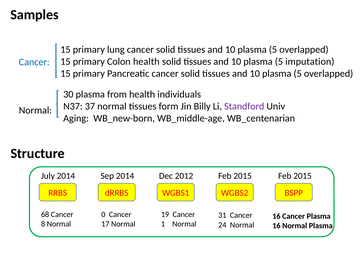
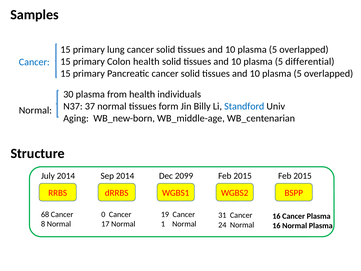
imputation: imputation -> differential (310, 61)
Standford colour: purple -> blue (244, 106)
2012: 2012 -> 2099 (184, 176)
